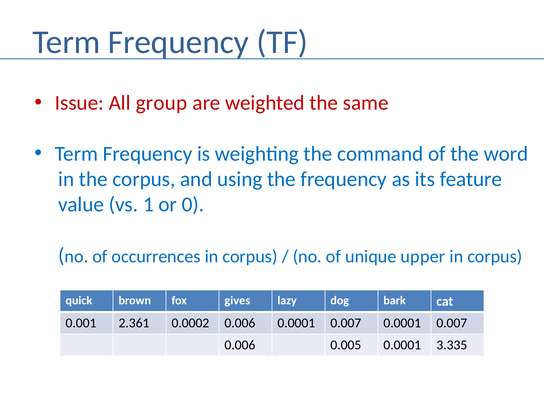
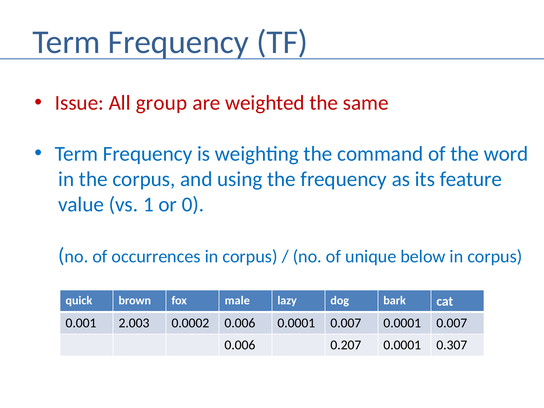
upper: upper -> below (423, 256)
gives: gives -> male (237, 300)
2.361: 2.361 -> 2.003 (134, 323)
0.005: 0.005 -> 0.207 (346, 345)
3.335: 3.335 -> 0.307 (452, 345)
